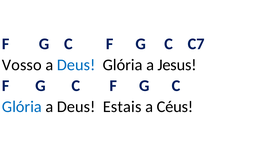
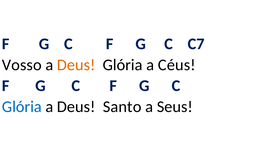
Deus colour: blue -> orange (76, 65)
Jesus: Jesus -> Céus (177, 65)
Estais: Estais -> Santo (122, 107)
Céus: Céus -> Seus (175, 107)
